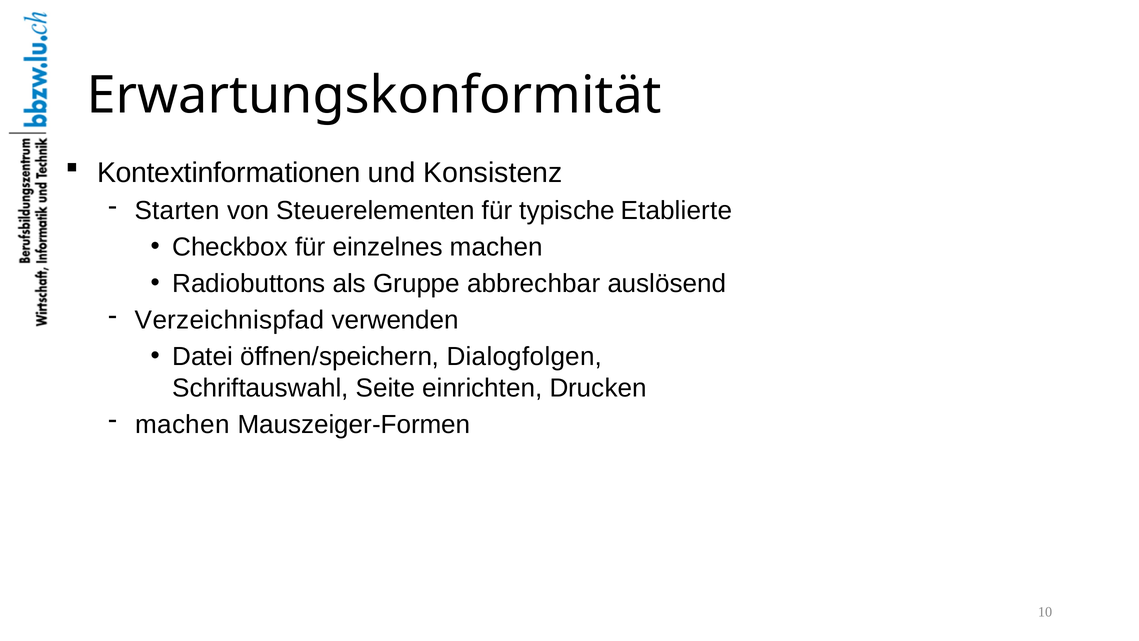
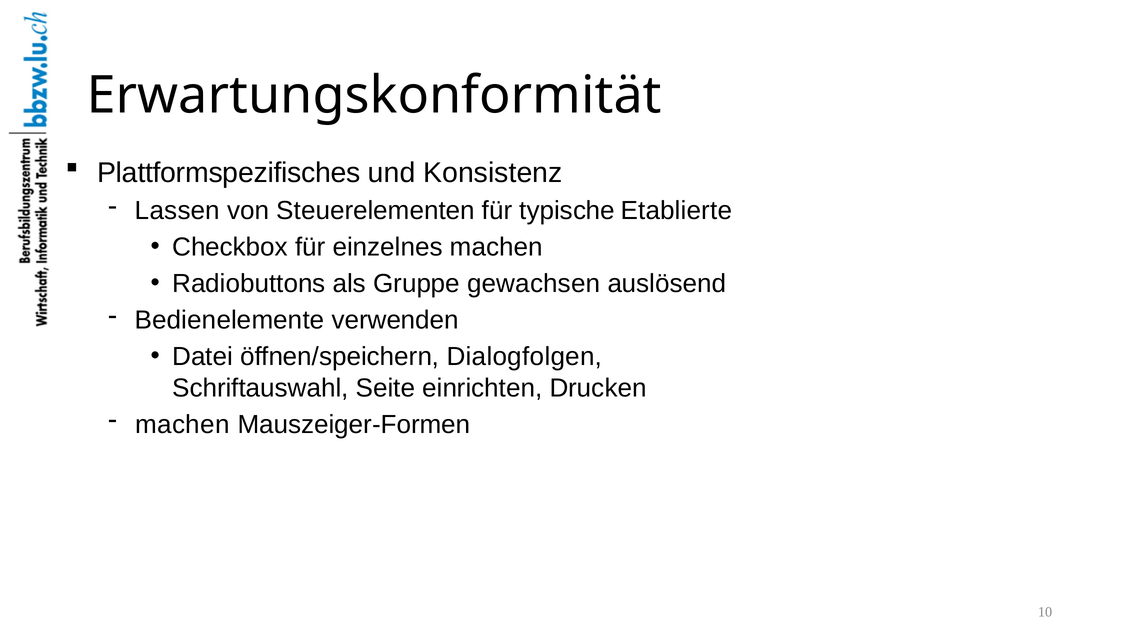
Kontextinformationen: Kontextinformationen -> Plattformspezifisches (229, 173)
Starten: Starten -> Lassen (177, 211)
abbrechbar: abbrechbar -> gewachsen (534, 284)
Verzeichnispfad: Verzeichnispfad -> Bedienelemente (230, 320)
